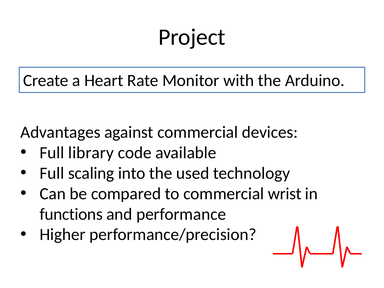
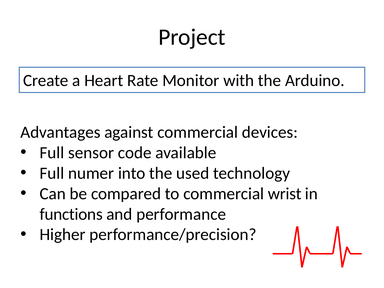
library: library -> sensor (91, 153)
scaling: scaling -> numer (91, 173)
